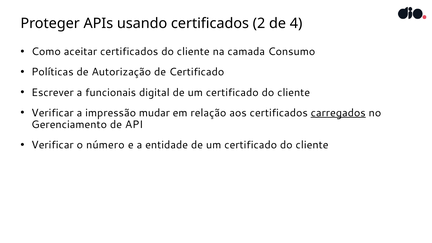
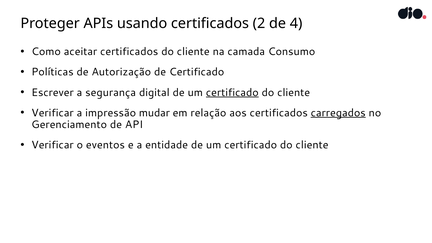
funcionais: funcionais -> segurança (111, 92)
certificado underline: none -> present (232, 92)
número: número -> eventos (105, 145)
